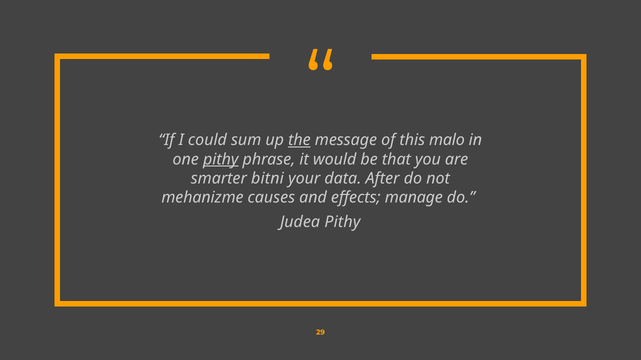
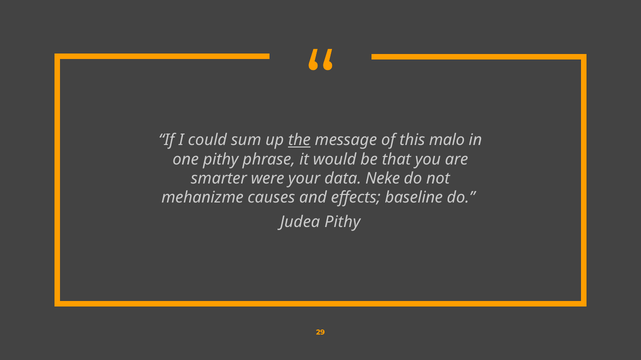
pithy underline: present -> none (221, 159)
bitni: bitni -> were (268, 179)
After: After -> Neke (383, 179)
manage: manage -> baseline (414, 198)
